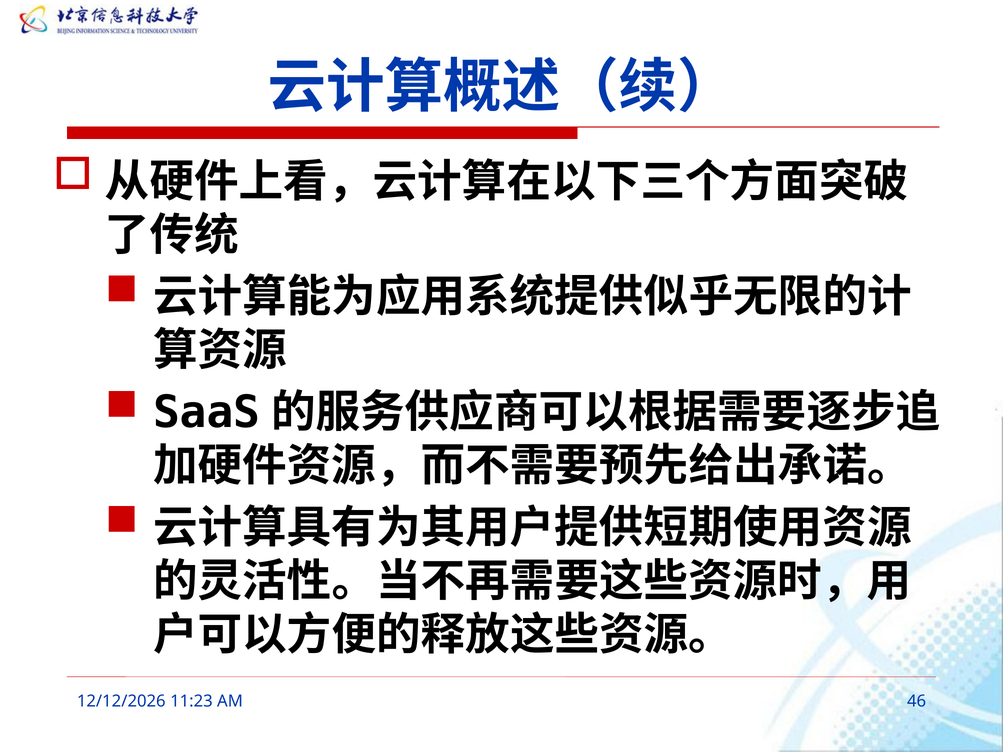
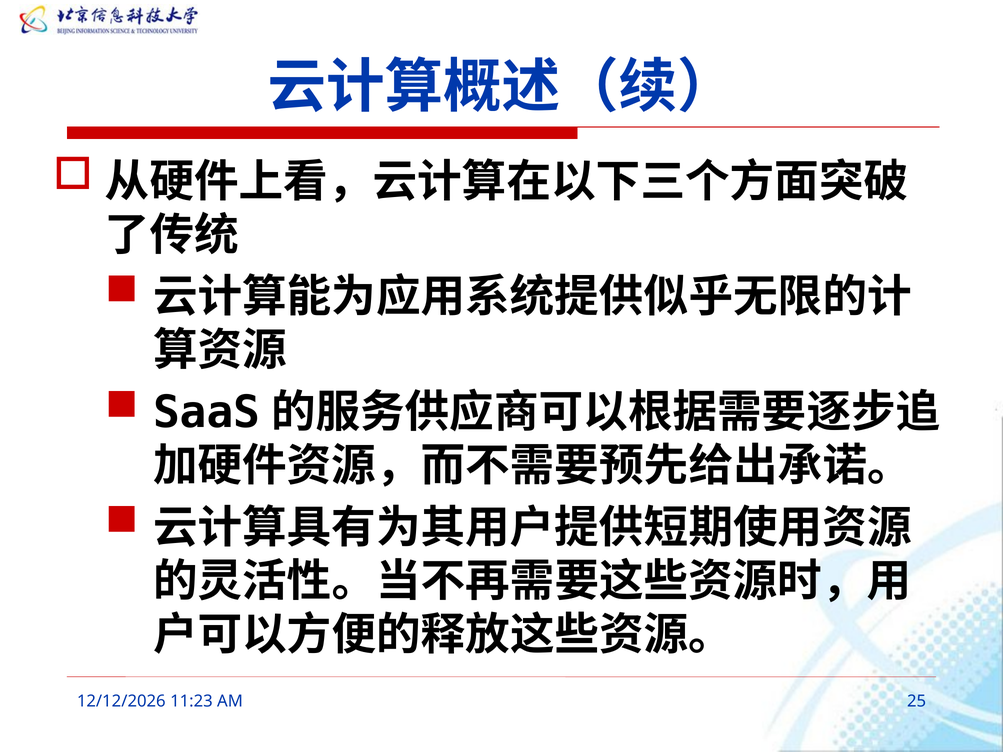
46: 46 -> 25 (917, 701)
